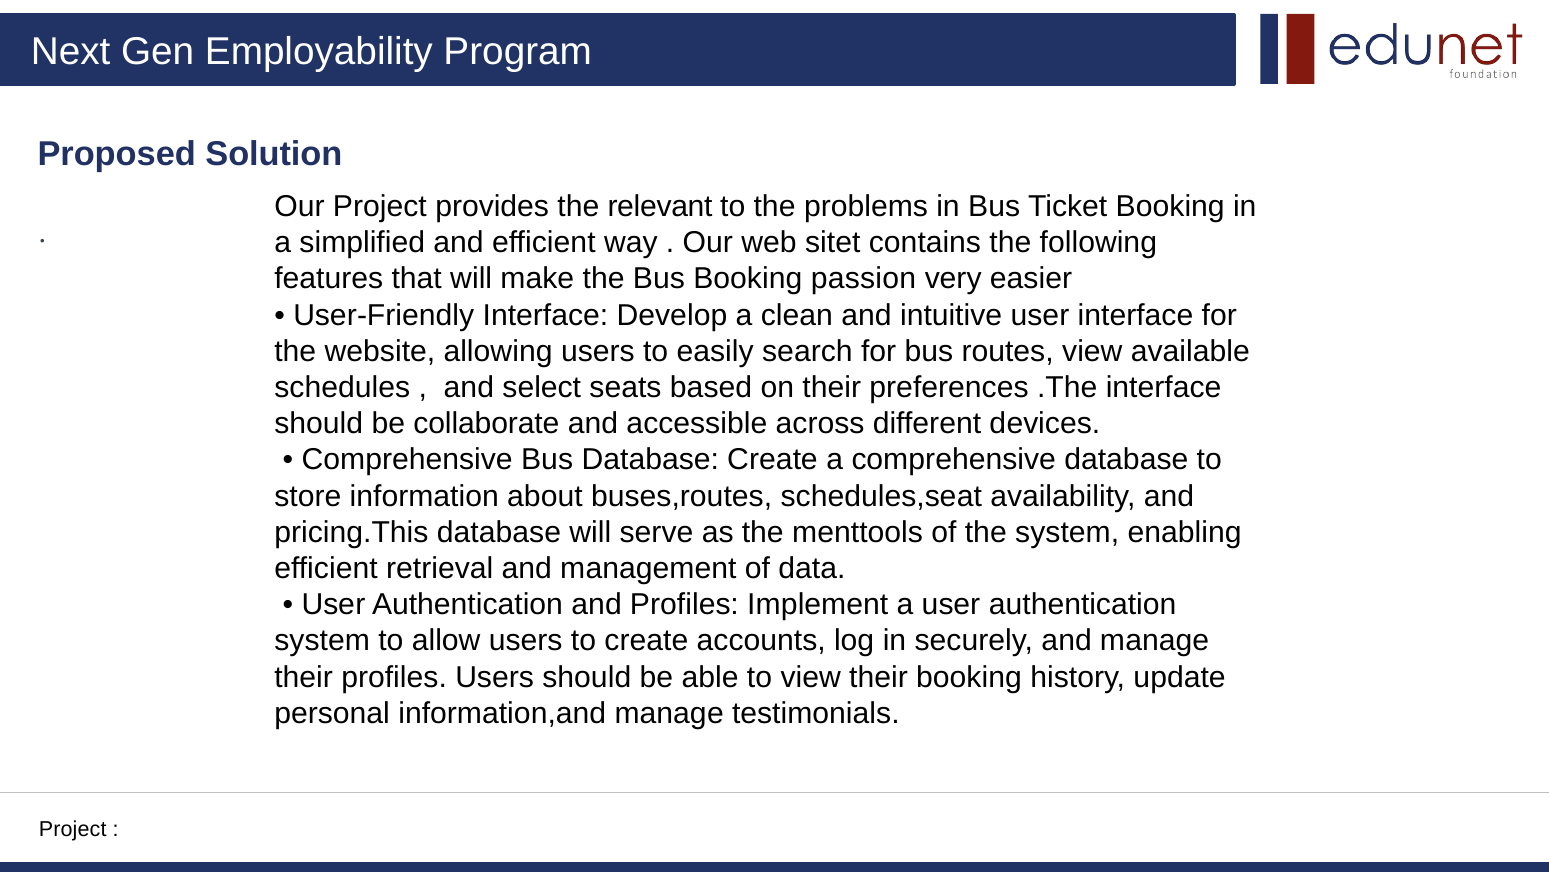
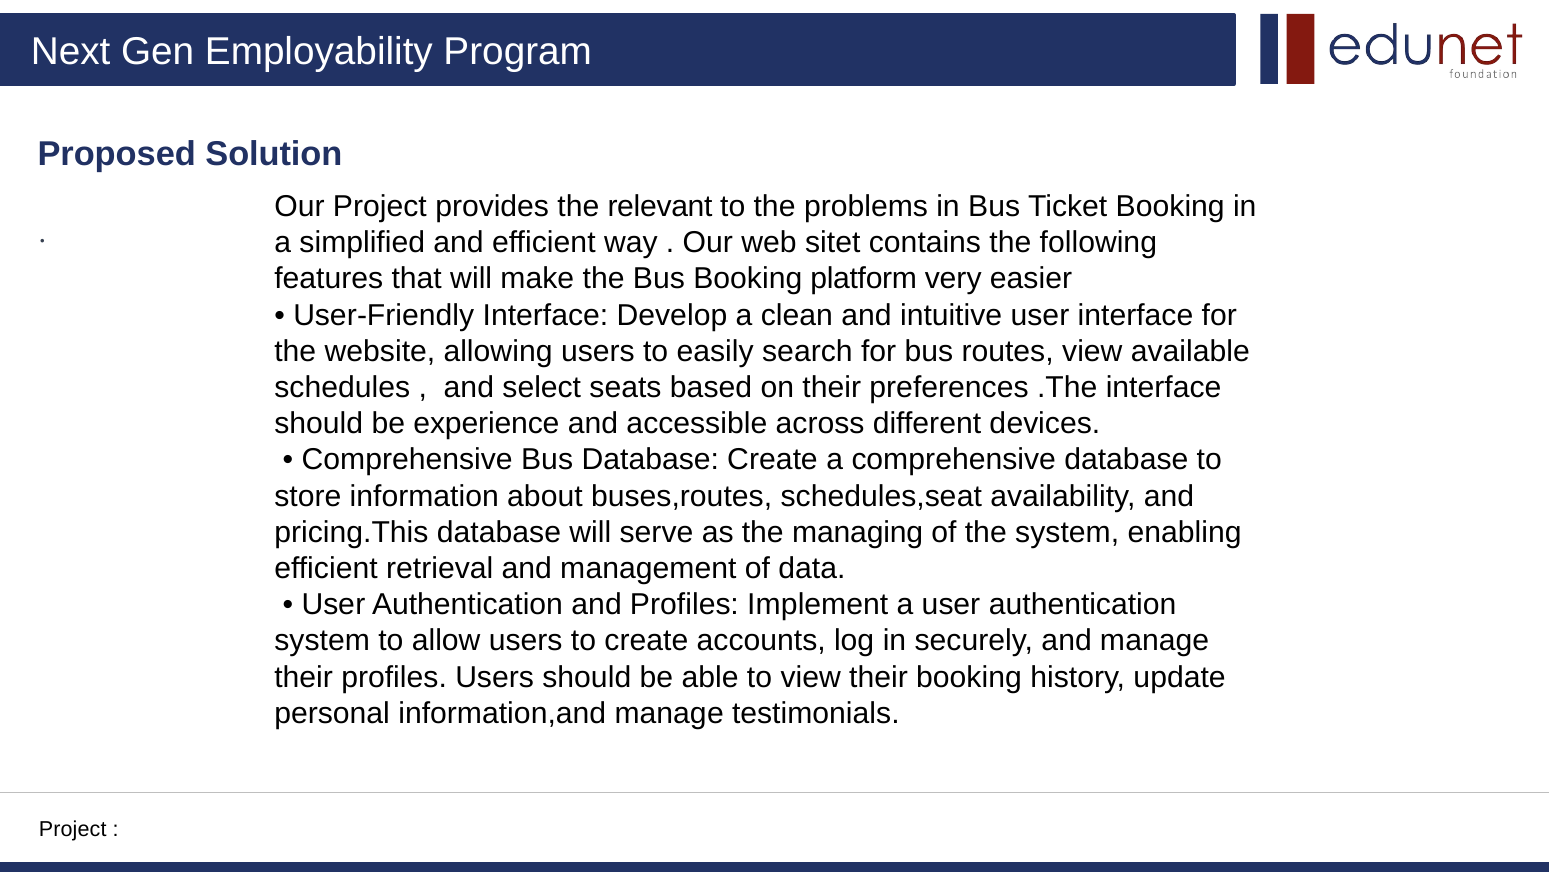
passion: passion -> platform (864, 279)
collaborate: collaborate -> experience (486, 423)
menttools: menttools -> managing (858, 532)
